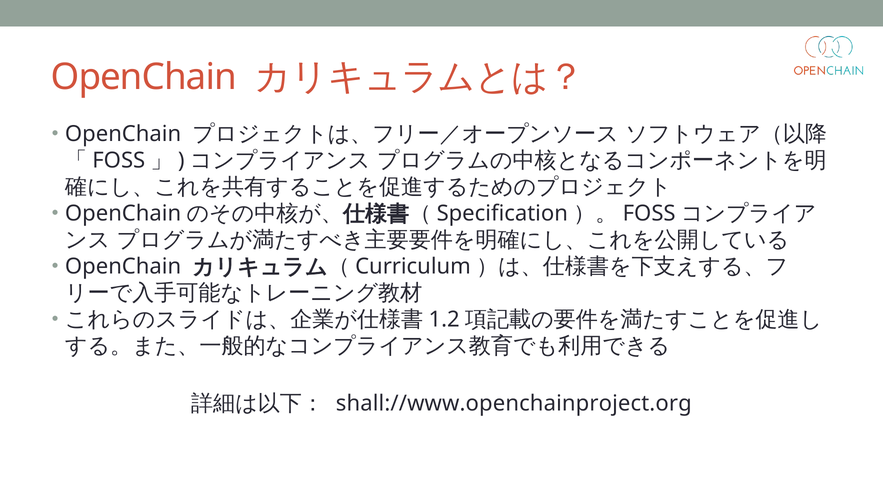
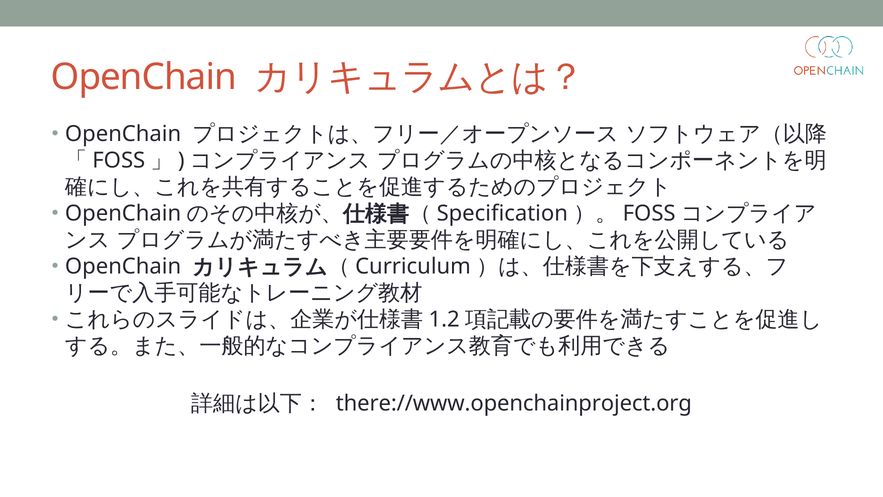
shall://www.openchainproject.org: shall://www.openchainproject.org -> there://www.openchainproject.org (514, 403)
